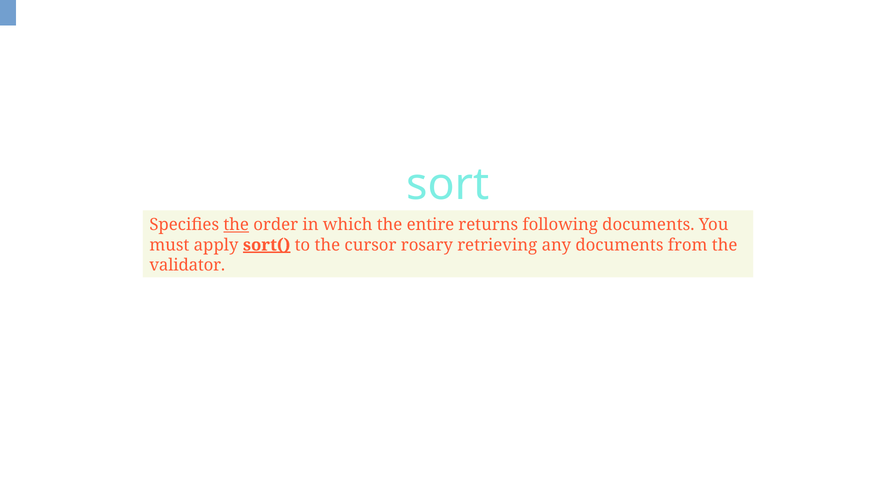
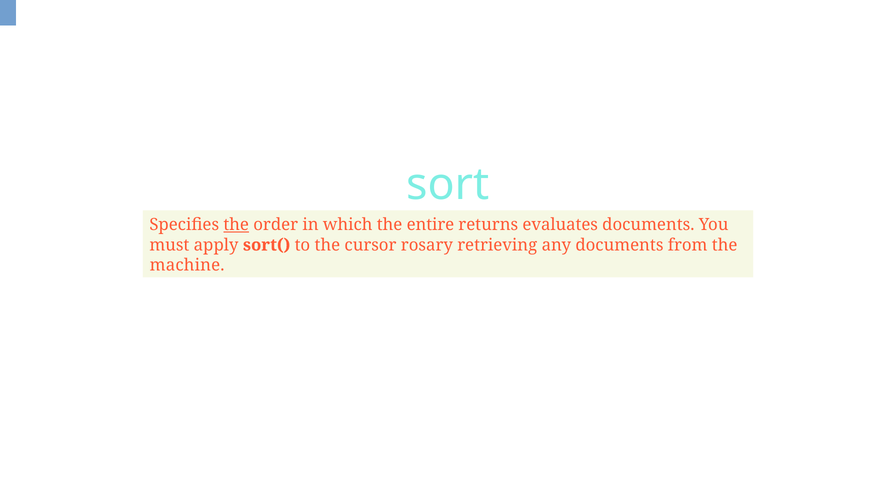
following: following -> evaluates (560, 225)
sort( underline: present -> none (267, 245)
validator: validator -> machine (187, 265)
